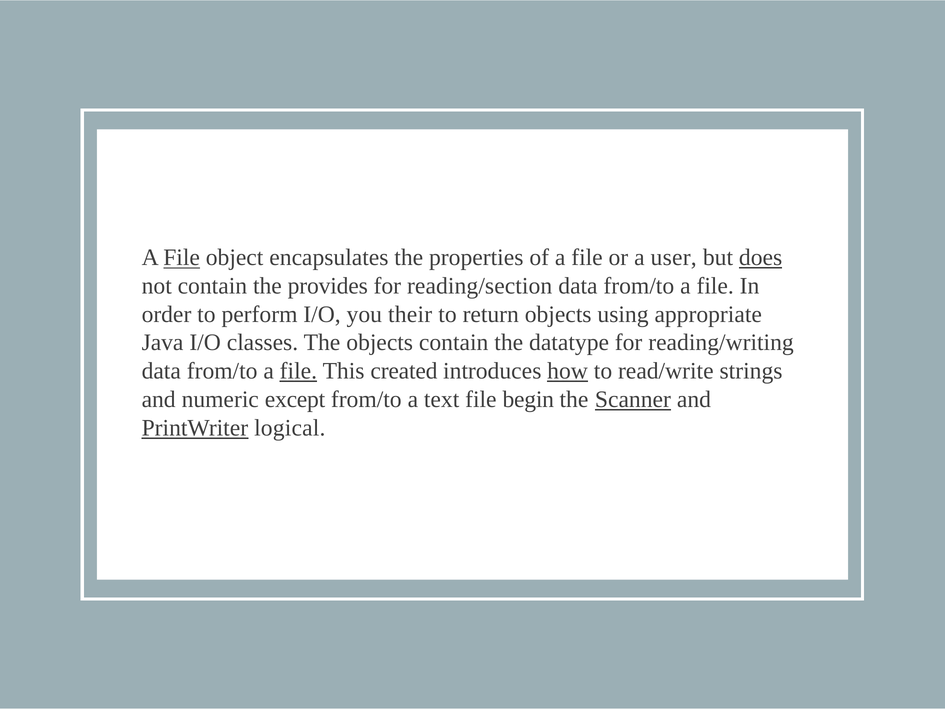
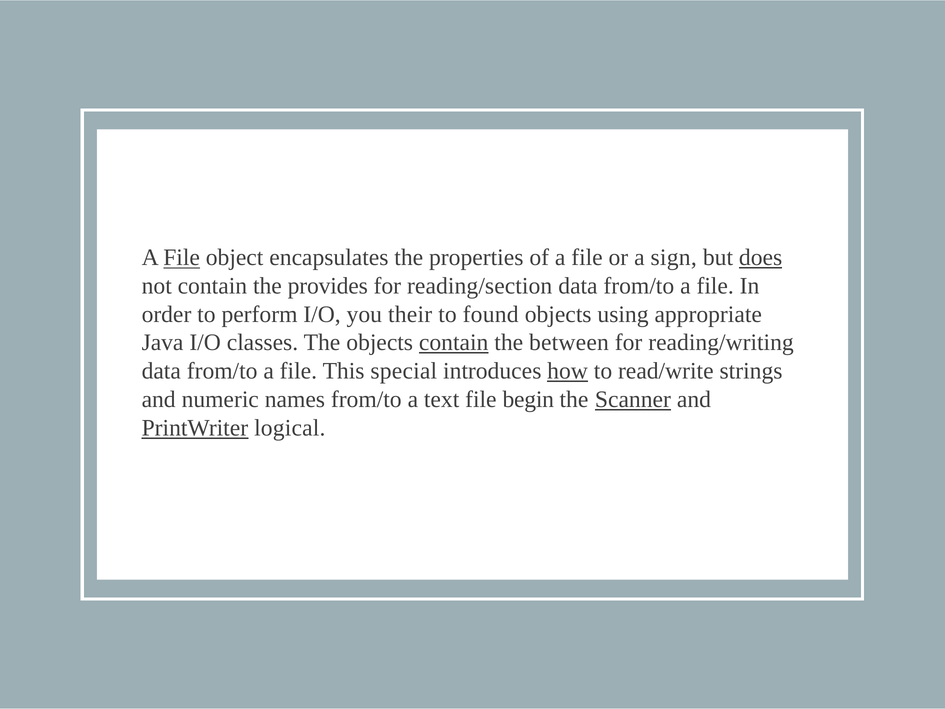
user: user -> sign (674, 257)
return: return -> found (491, 314)
contain underline: none -> present (454, 343)
datatype: datatype -> between (569, 343)
file underline: present -> none (298, 371)
created: created -> special (404, 371)
except: except -> names (295, 399)
